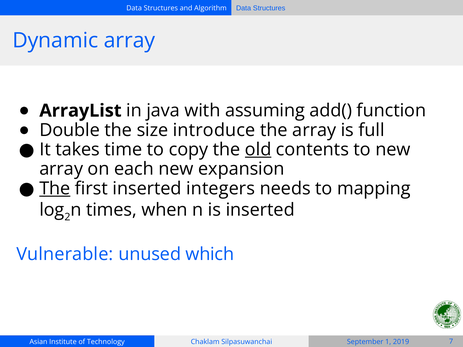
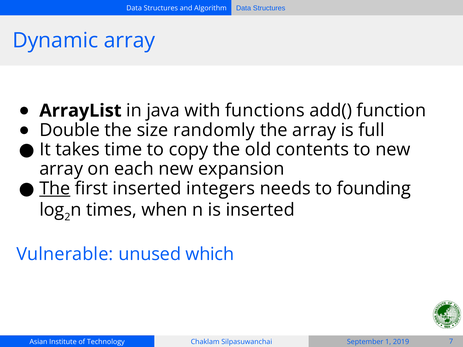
assuming: assuming -> functions (265, 111)
introduce: introduce -> randomly (214, 130)
old underline: present -> none (258, 150)
mapping: mapping -> founding (374, 189)
